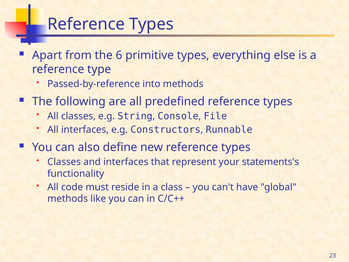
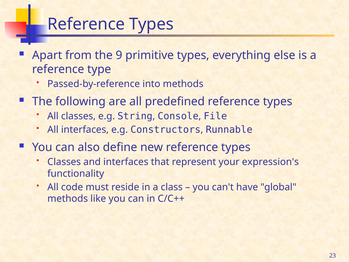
6: 6 -> 9 (119, 55)
statements's: statements's -> expression's (270, 162)
